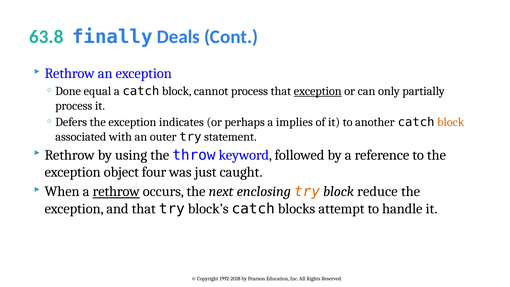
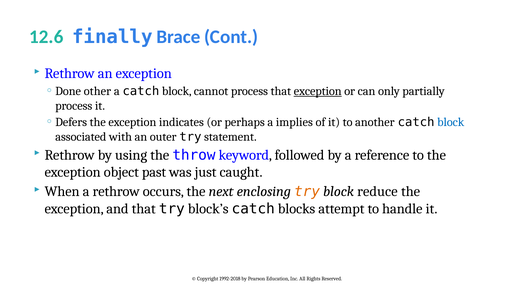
63.8: 63.8 -> 12.6 (46, 37)
Deals: Deals -> Brace (178, 37)
equal: equal -> other (97, 91)
block colour: orange -> blue (451, 122)
four: four -> past (154, 172)
rethrow underline: present -> none (116, 191)
